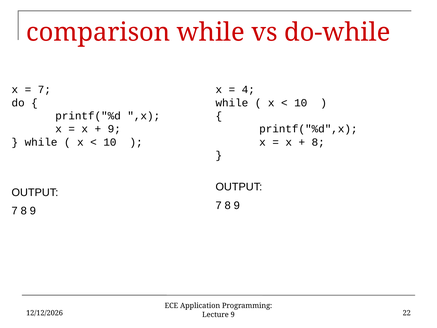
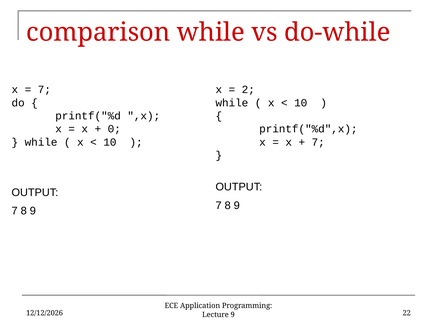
4: 4 -> 2 (248, 90)
9: 9 -> 0 (114, 129)
8: 8 -> 7 (318, 142)
